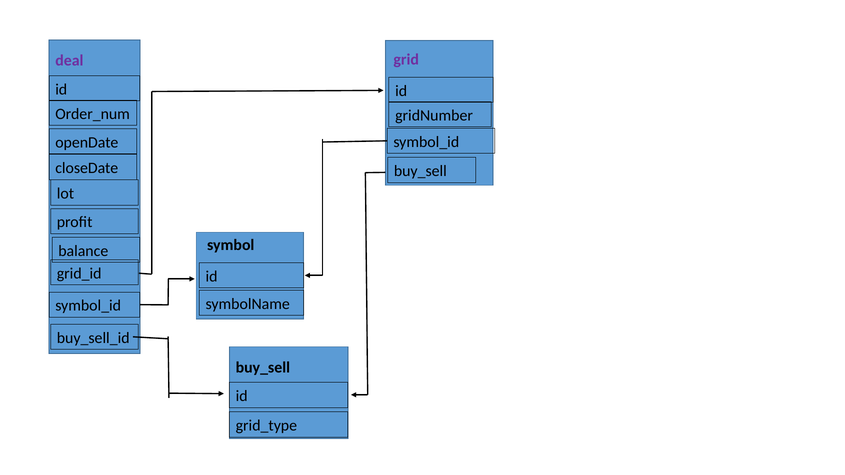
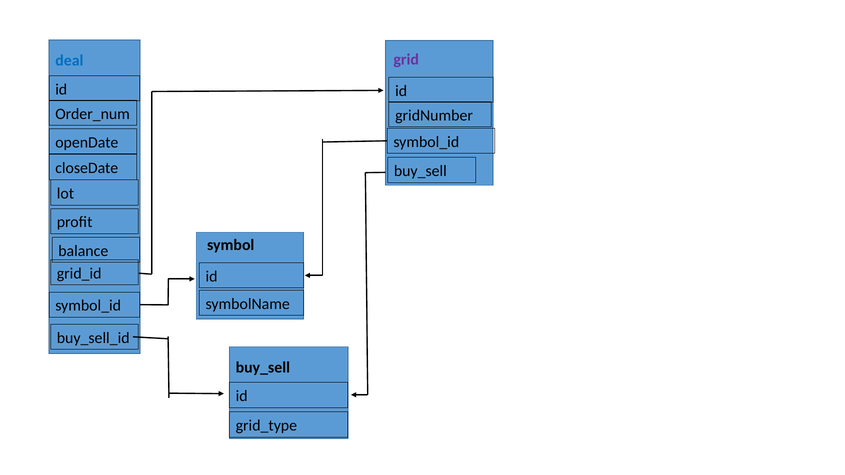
deal colour: purple -> blue (69, 61)
